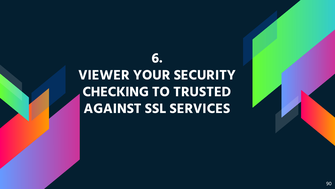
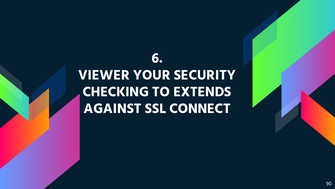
TRUSTED: TRUSTED -> EXTENDS (202, 91)
SERVICES: SERVICES -> CONNECT (200, 108)
